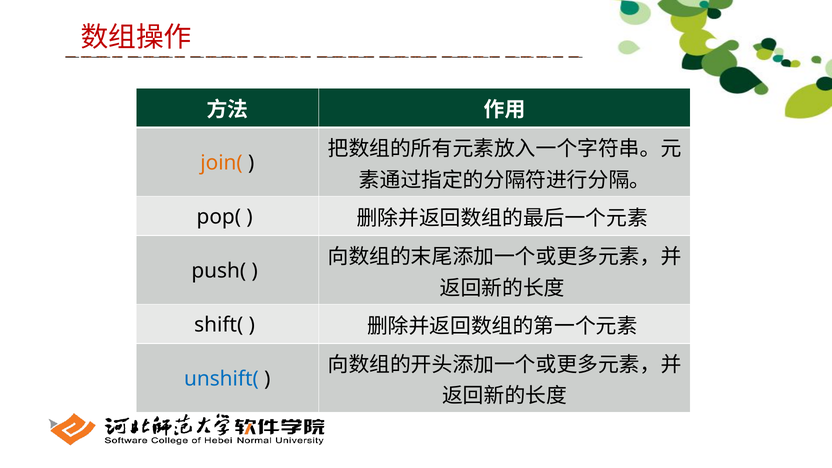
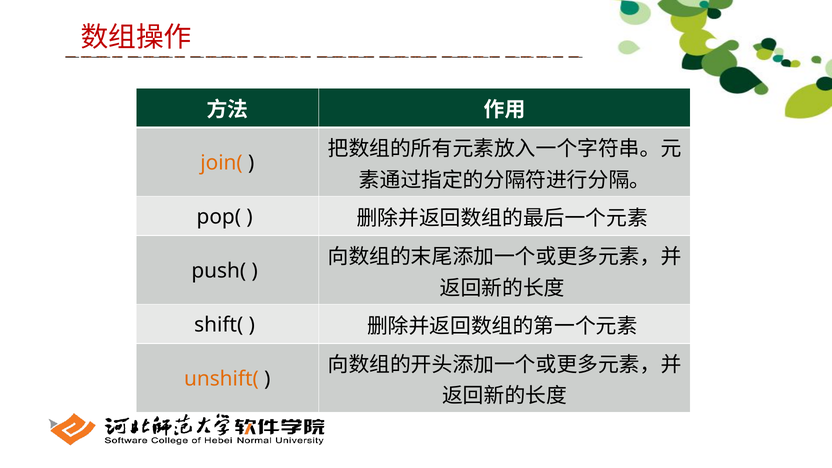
unshift( colour: blue -> orange (221, 379)
